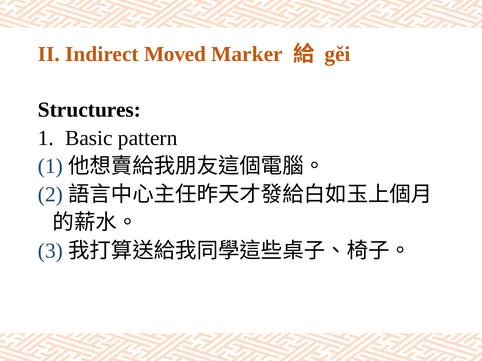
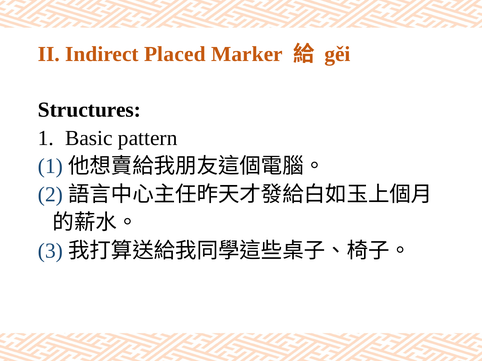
Moved: Moved -> Placed (175, 54)
